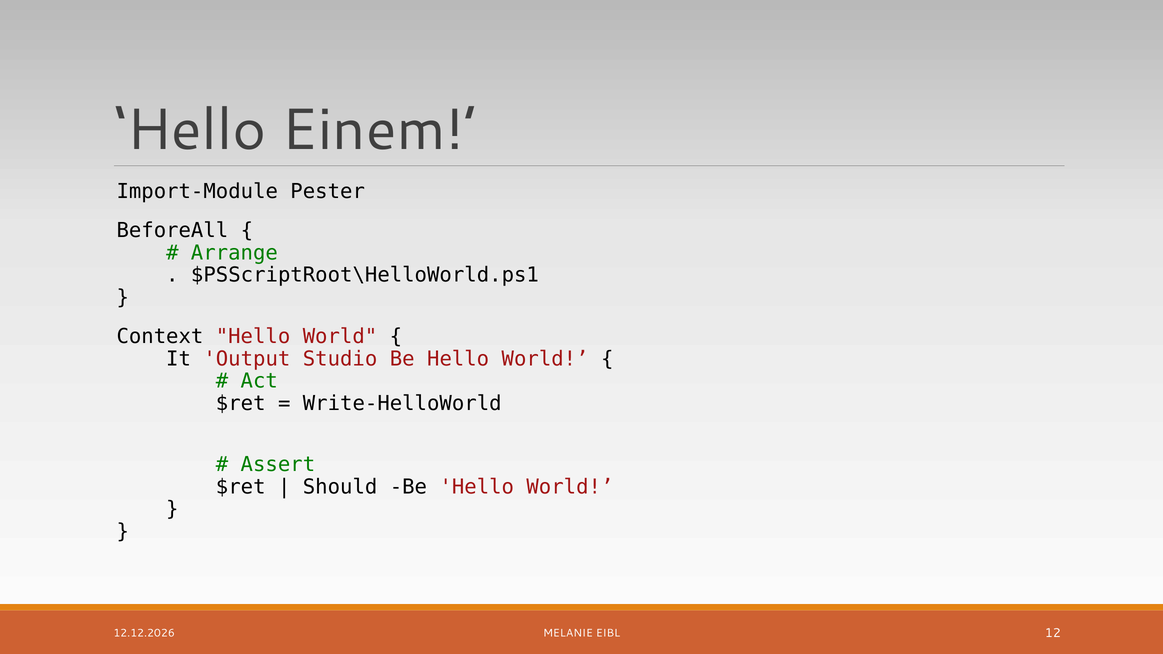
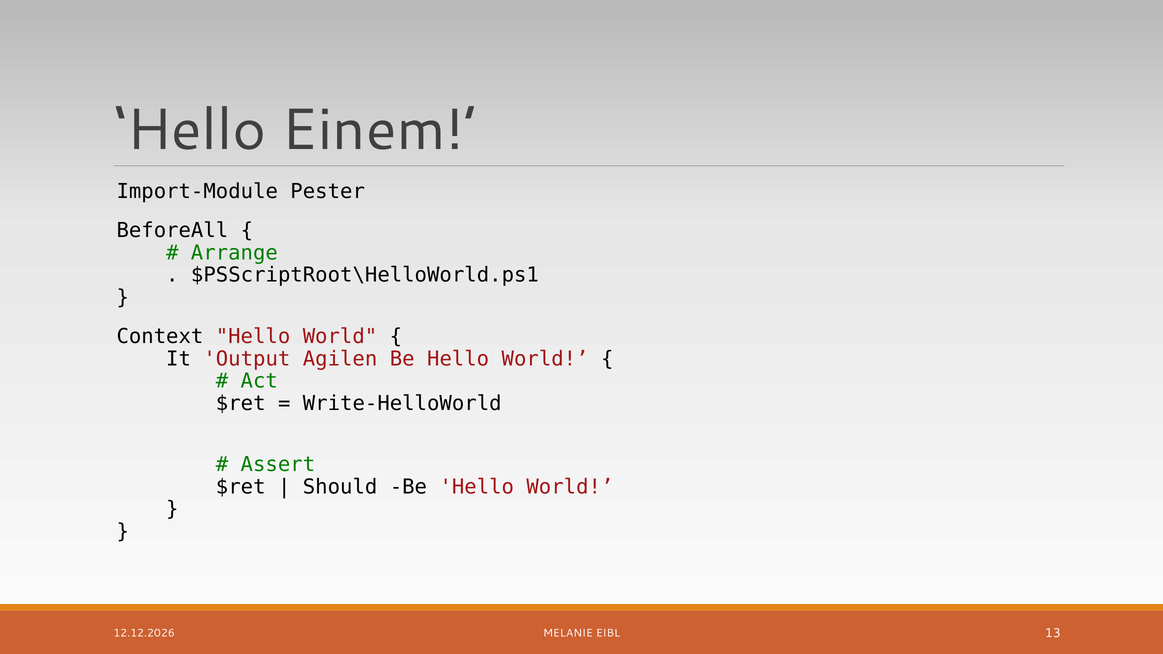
Studio: Studio -> Agilen (340, 359)
12: 12 -> 13 (1053, 633)
